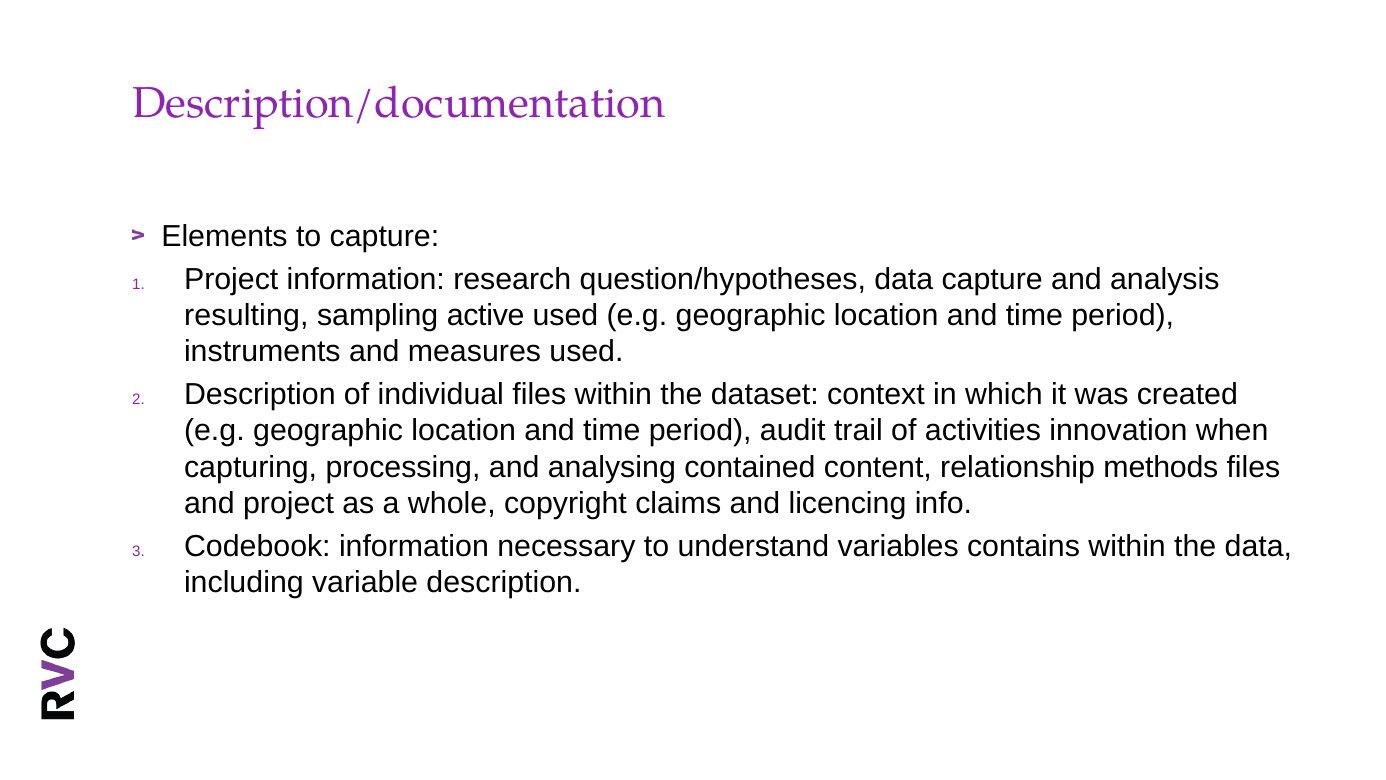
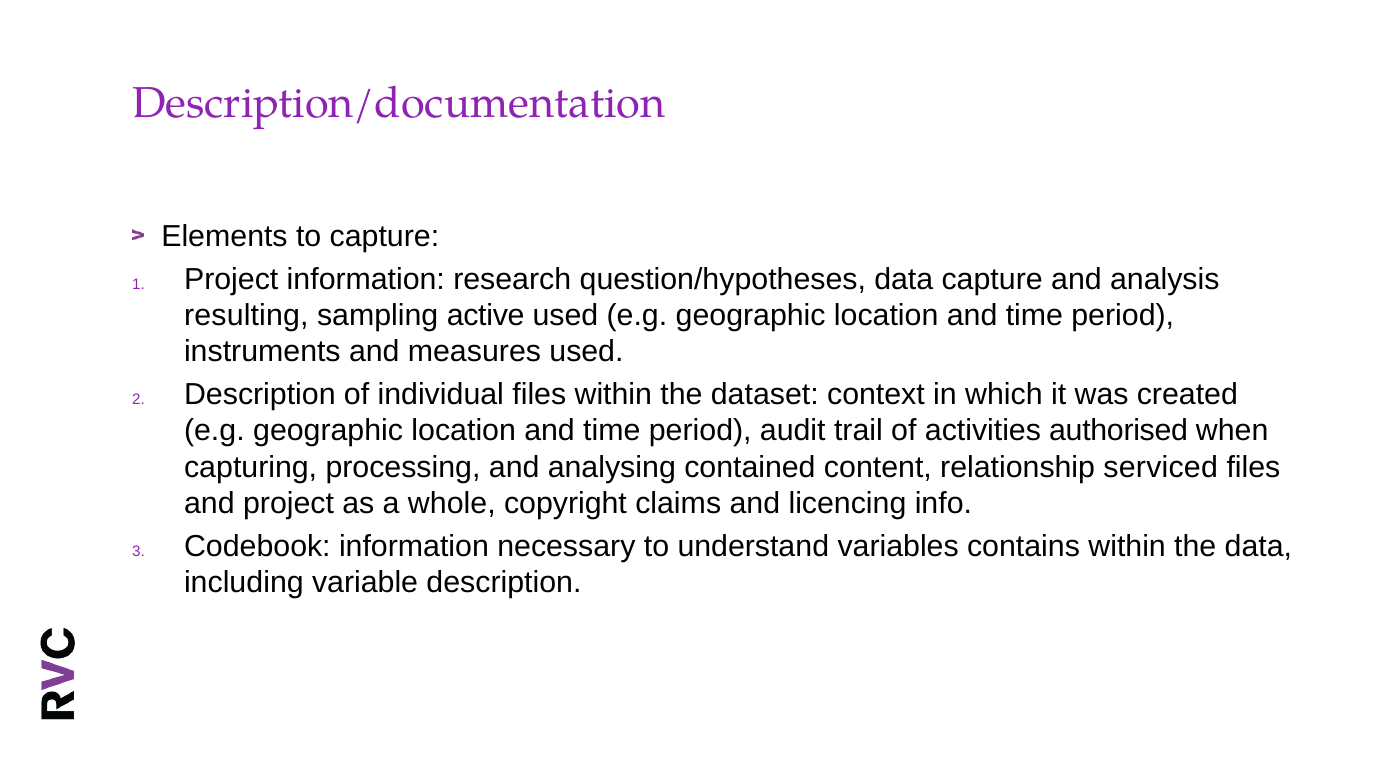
innovation: innovation -> authorised (1119, 431)
methods: methods -> serviced (1161, 467)
